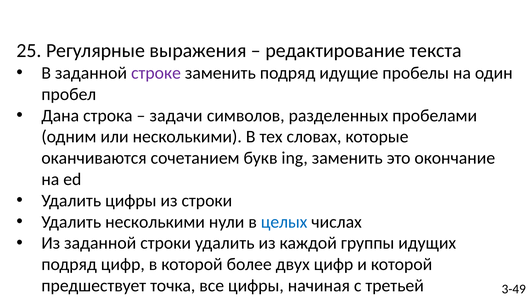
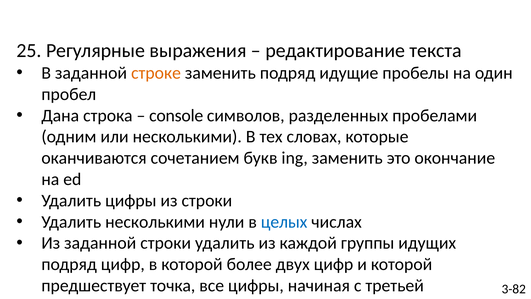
строке colour: purple -> orange (156, 73)
задачи: задачи -> console (176, 115)
3-49: 3-49 -> 3-82 (514, 289)
